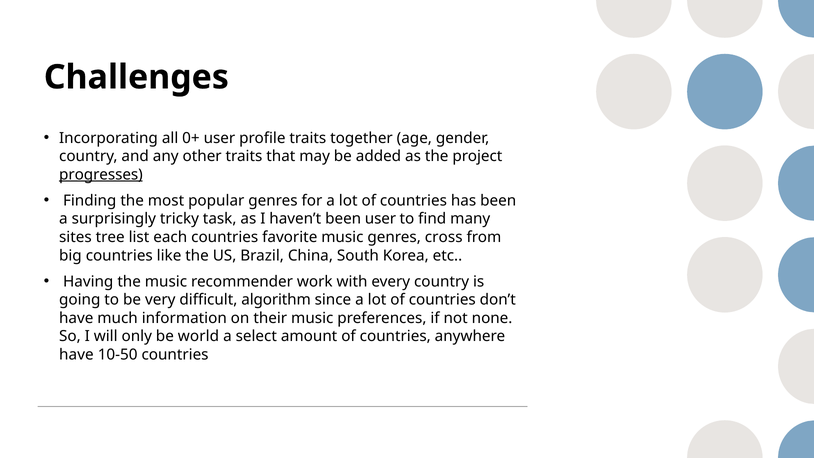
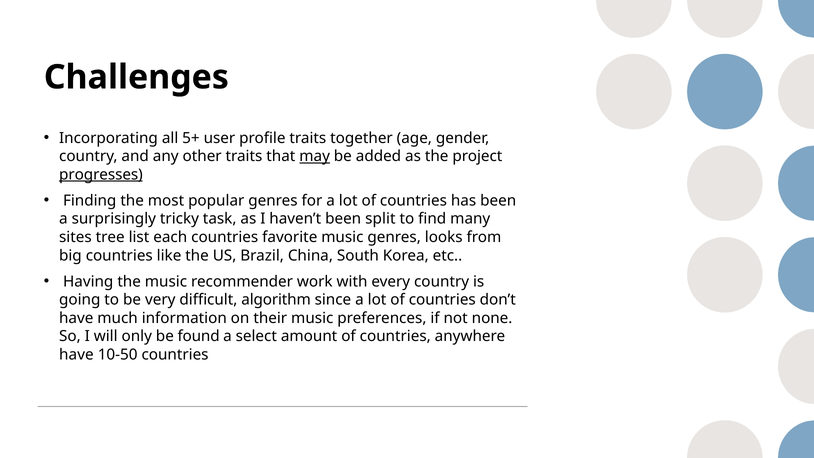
0+: 0+ -> 5+ (191, 138)
may underline: none -> present (315, 156)
been user: user -> split (380, 219)
cross: cross -> looks (444, 237)
world: world -> found (199, 336)
